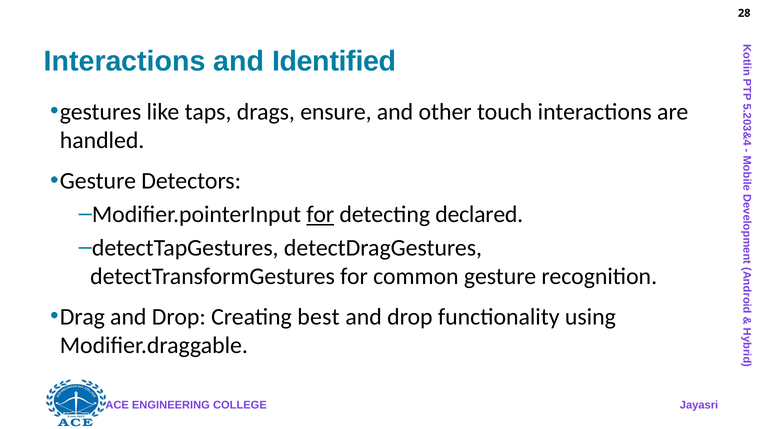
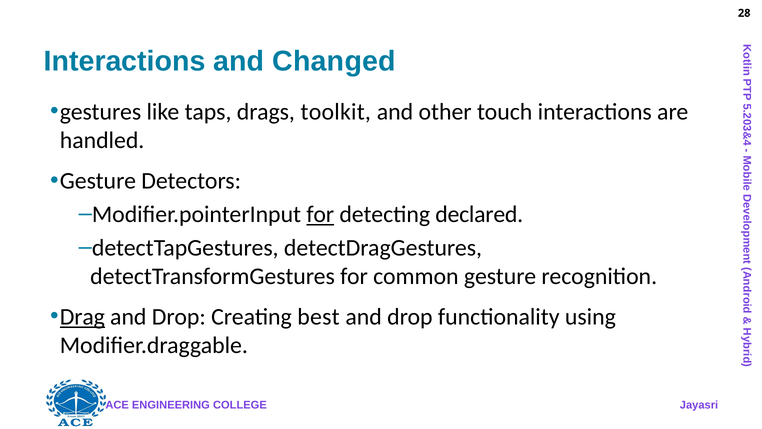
Identified: Identified -> Changed (334, 61)
ensure: ensure -> toolkit (336, 112)
Drag underline: none -> present (82, 317)
